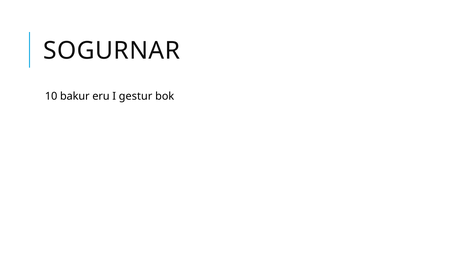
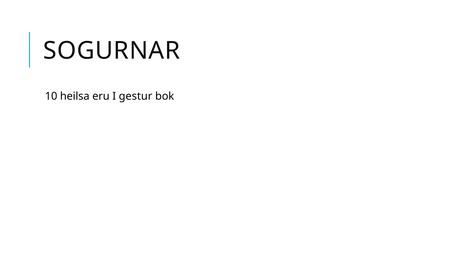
bakur: bakur -> heilsa (75, 96)
